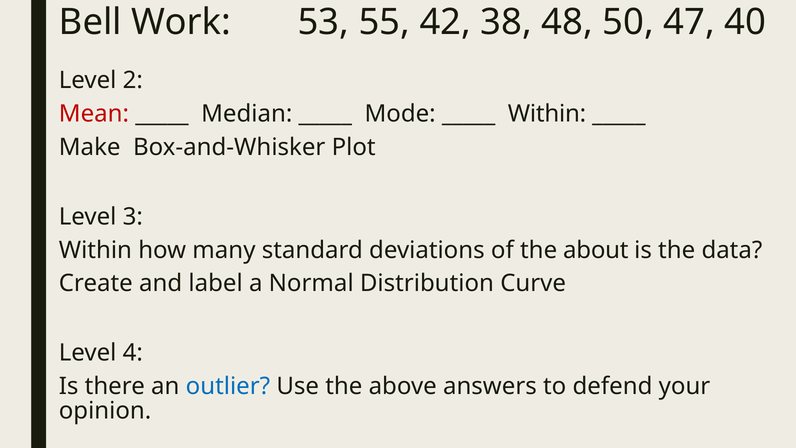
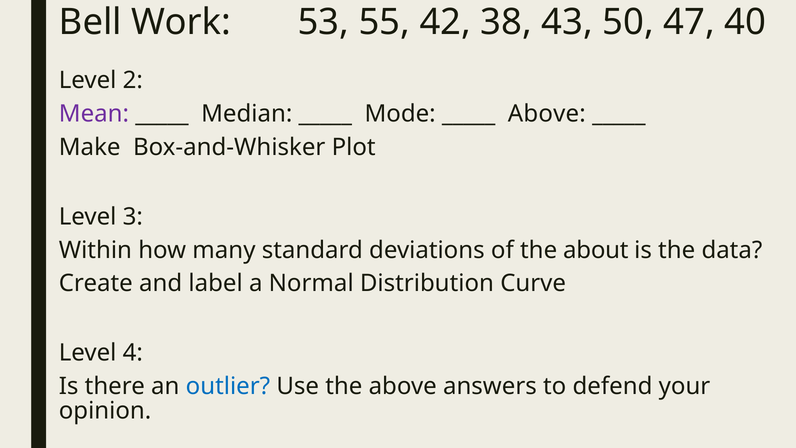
48: 48 -> 43 (567, 22)
Mean colour: red -> purple (94, 114)
Within: Within -> Above (547, 114)
